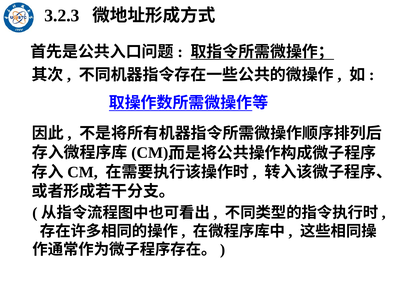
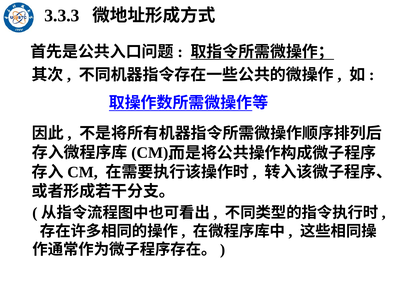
3.2.3: 3.2.3 -> 3.3.3 (62, 16)
